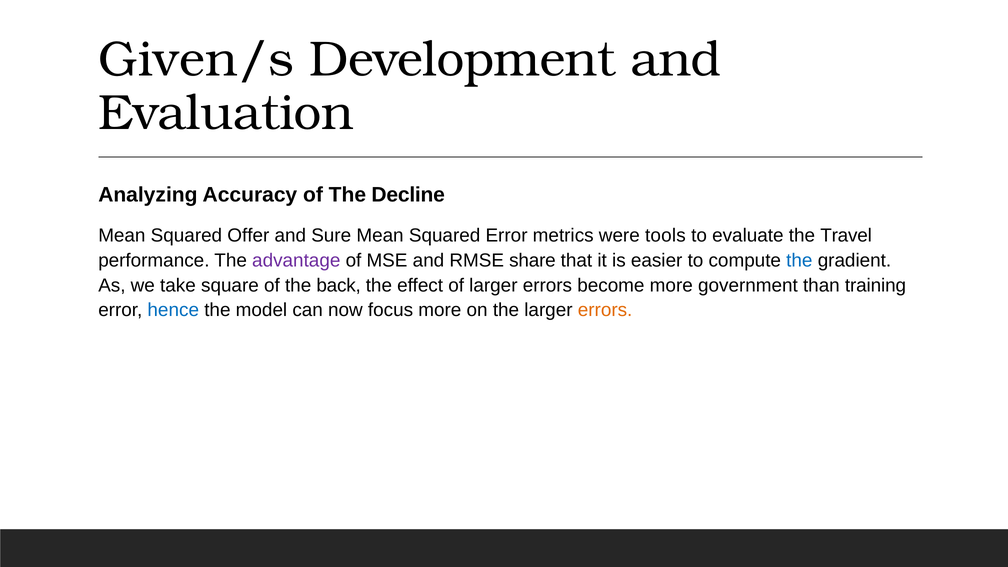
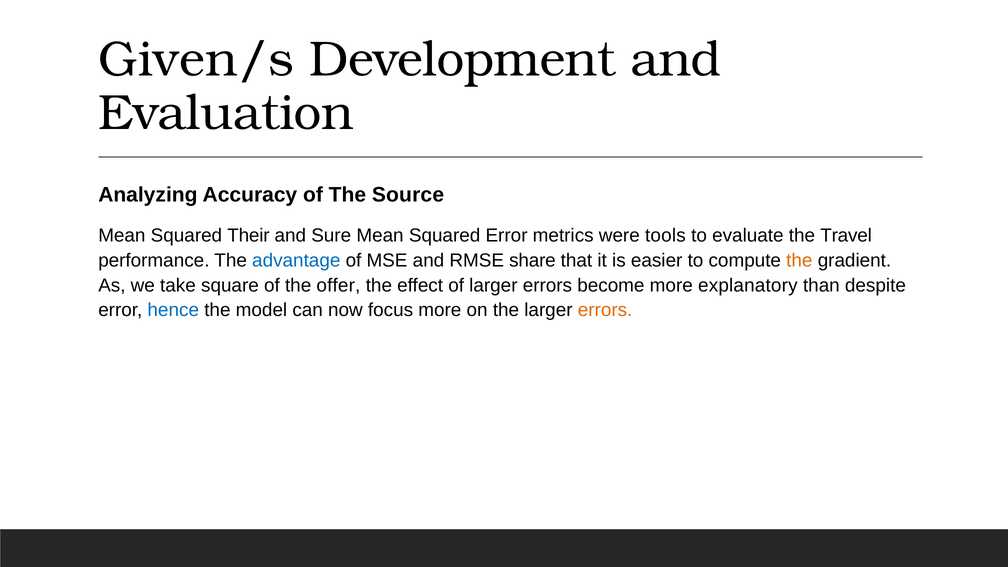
Decline: Decline -> Source (408, 195)
Offer: Offer -> Their (248, 235)
advantage colour: purple -> blue (296, 260)
the colour: blue -> orange (799, 260)
back: back -> offer (338, 285)
government: government -> explanatory (748, 285)
training: training -> despite (875, 285)
